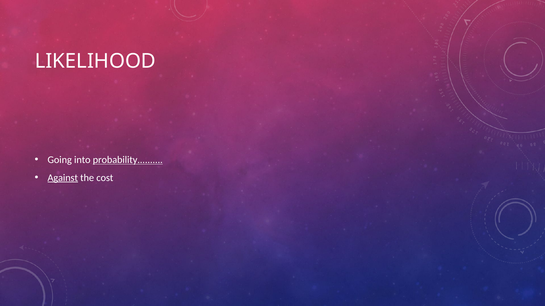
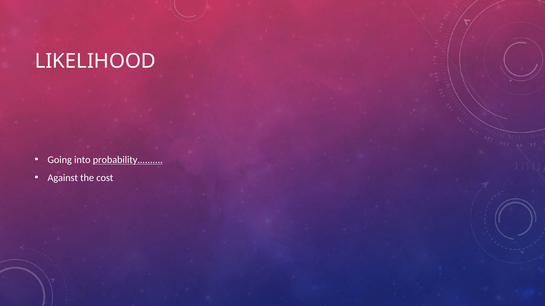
Against underline: present -> none (63, 178)
